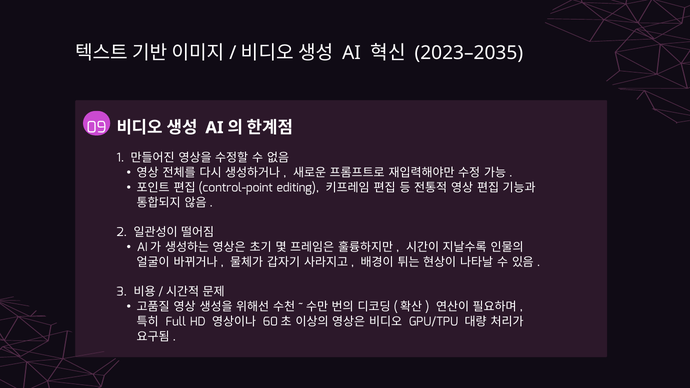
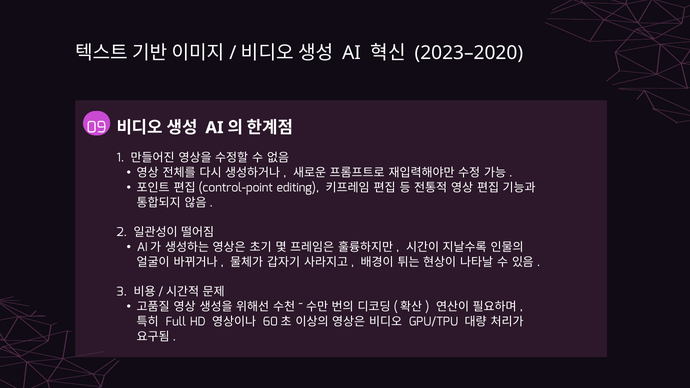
2023–2035: 2023–2035 -> 2023–2020 (469, 53)
